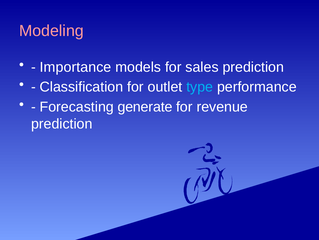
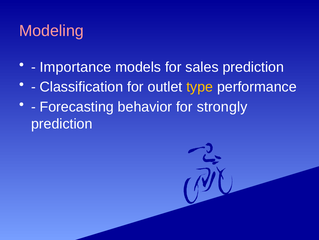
type colour: light blue -> yellow (200, 87)
generate: generate -> behavior (145, 107)
revenue: revenue -> strongly (222, 107)
